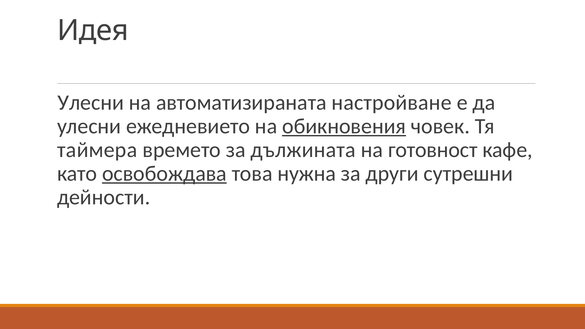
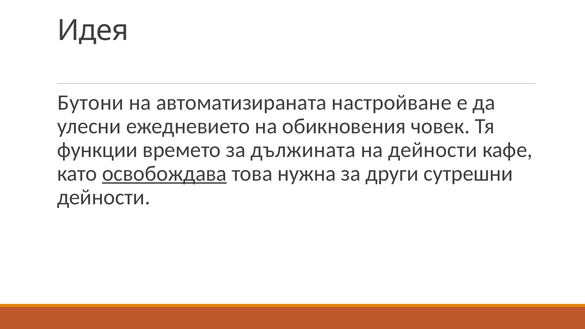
Улесни: Улесни -> Бутони (91, 102)
обикновения underline: present -> none (344, 126)
таймера: таймера -> функции (97, 150)
на готовност: готовност -> дейности (433, 150)
